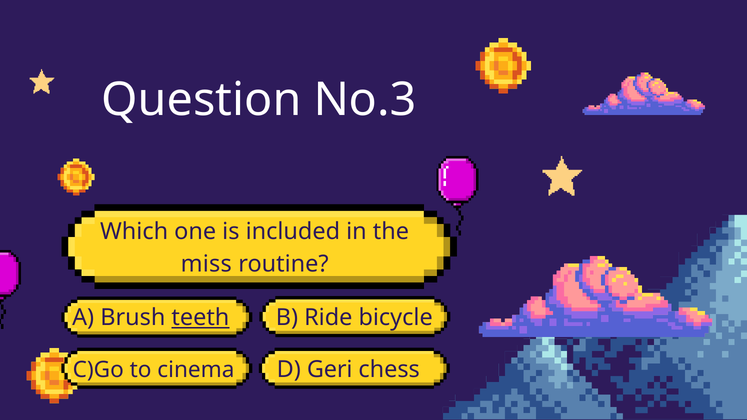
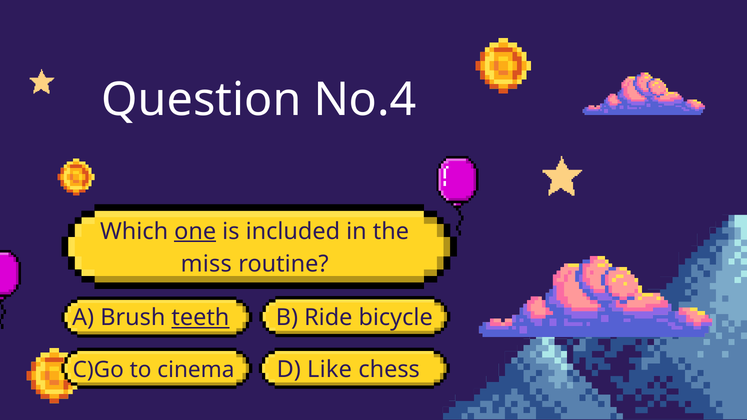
No.3: No.3 -> No.4 (365, 100)
one underline: none -> present (195, 231)
Geri: Geri -> Like (330, 369)
